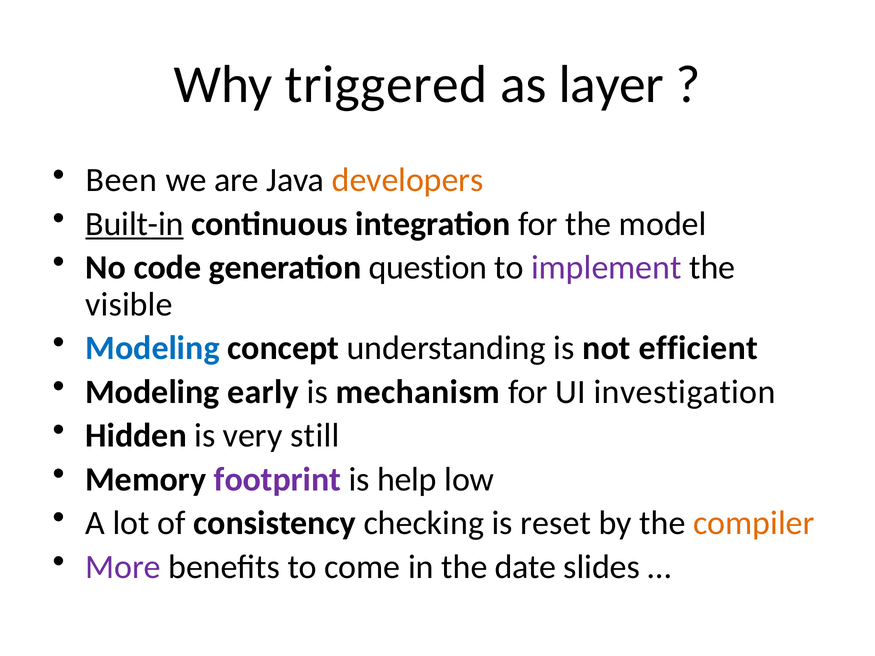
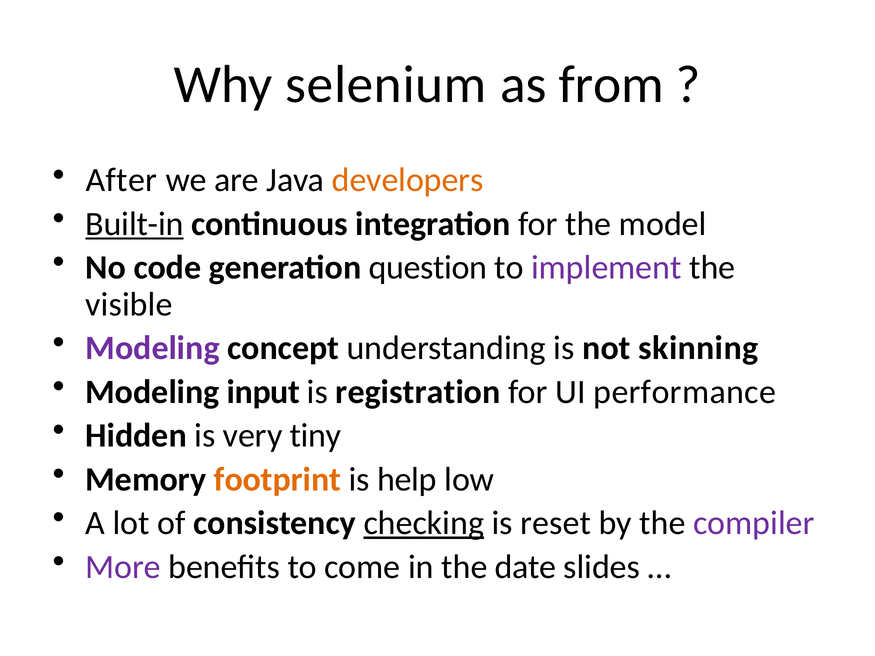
triggered: triggered -> selenium (386, 85)
layer: layer -> from (611, 85)
Been: Been -> After (121, 180)
Modeling colour: blue -> purple (152, 348)
efficient: efficient -> skinning (698, 348)
early: early -> input (263, 392)
mechanism: mechanism -> registration (418, 392)
investigation: investigation -> performance (685, 392)
still: still -> tiny (315, 436)
footprint colour: purple -> orange (277, 480)
checking underline: none -> present (424, 523)
compiler colour: orange -> purple (754, 523)
